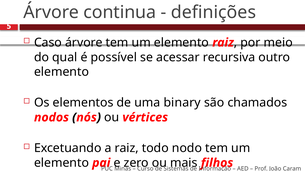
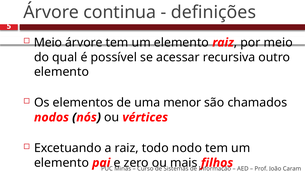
Caso: Caso -> Meio (48, 43)
binary: binary -> menor (182, 103)
